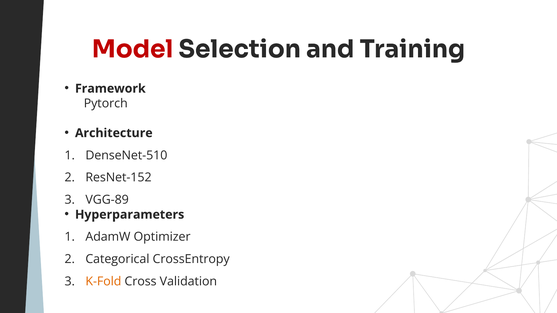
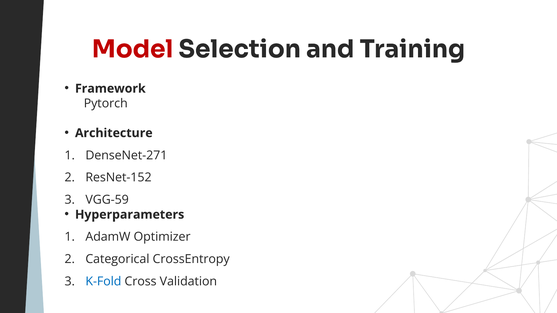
DenseNet-510: DenseNet-510 -> DenseNet-271 (126, 155)
VGG-89: VGG-89 -> VGG-59 (107, 200)
K-Fold colour: orange -> blue (103, 282)
